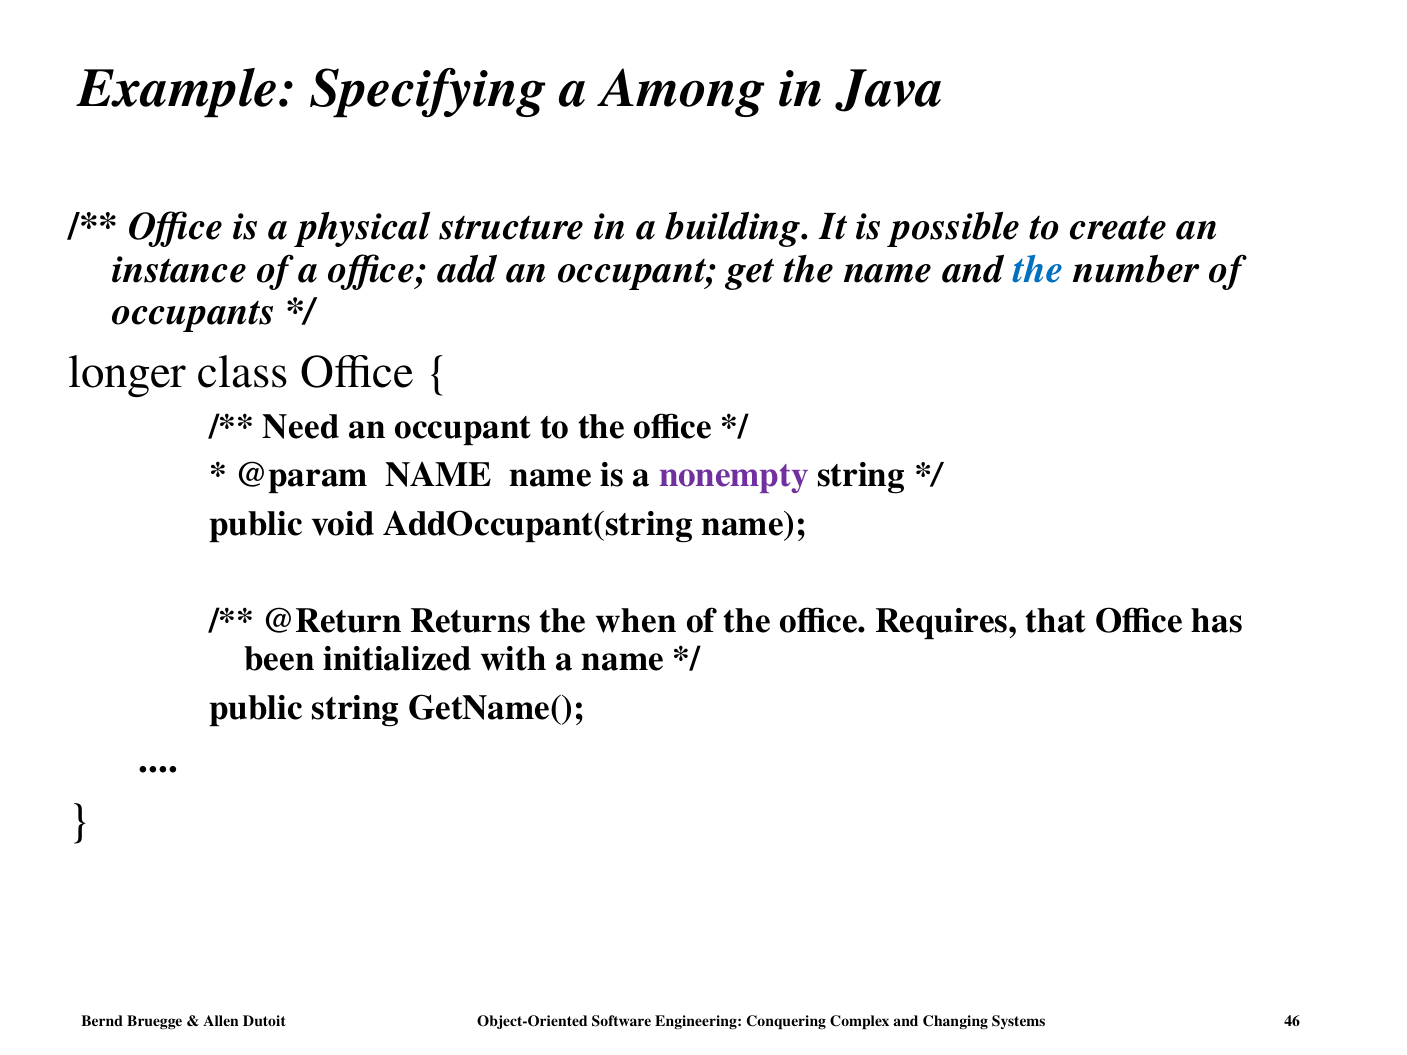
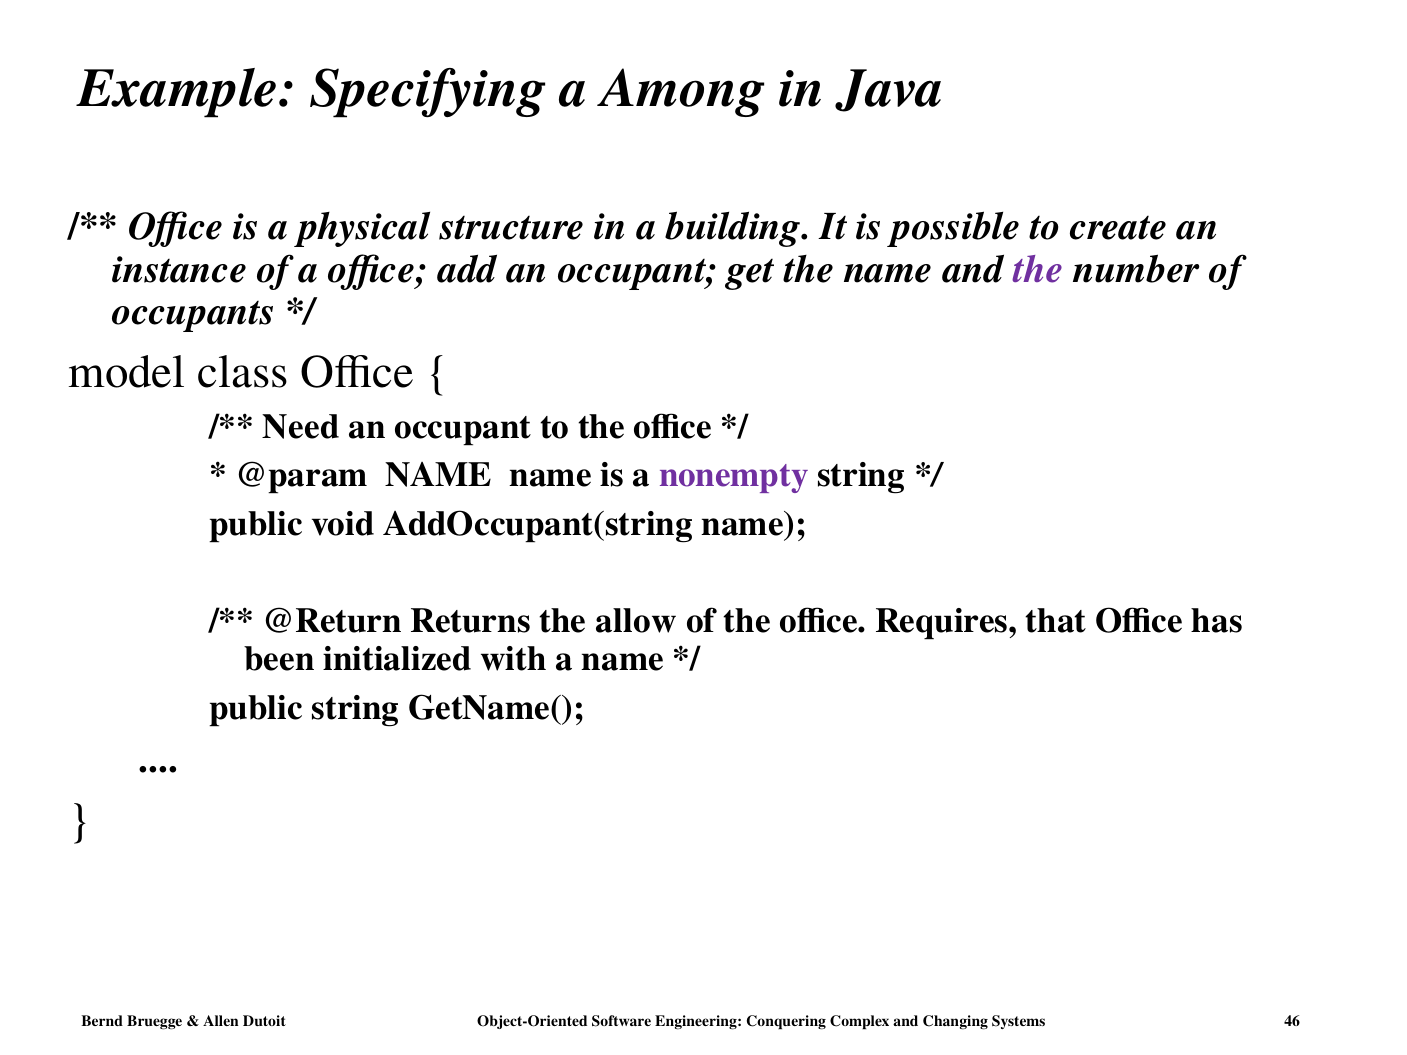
the colour: blue -> purple (1039, 269)
longer: longer -> model (127, 372)
when: when -> allow (636, 621)
